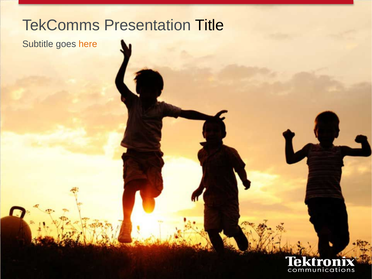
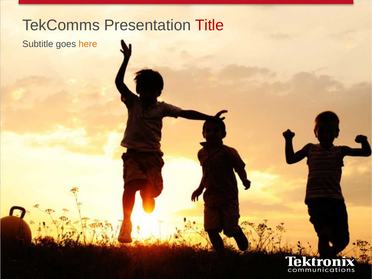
Title colour: black -> red (209, 25)
